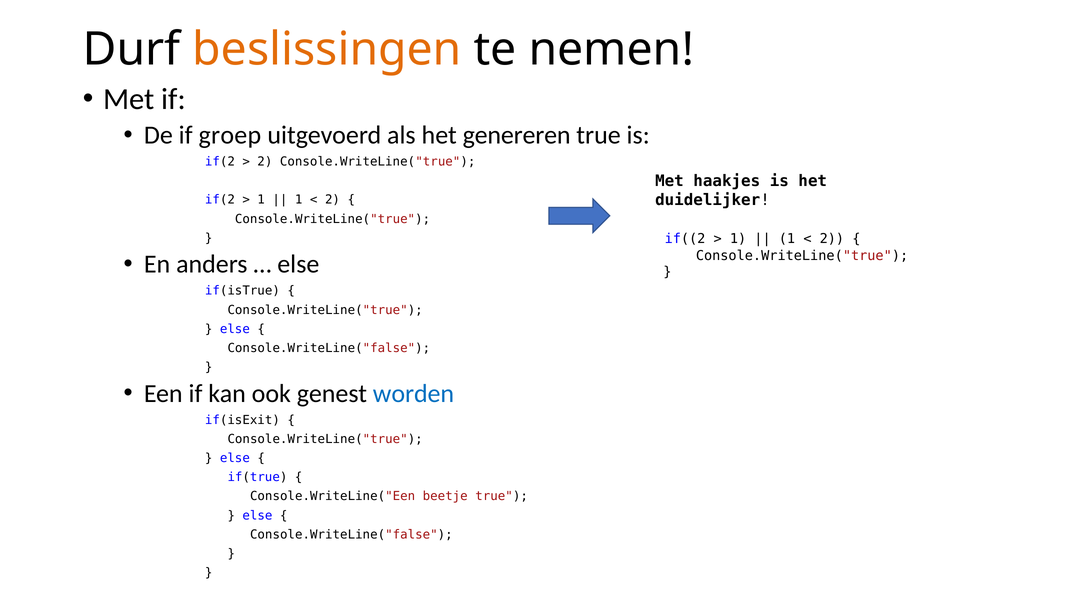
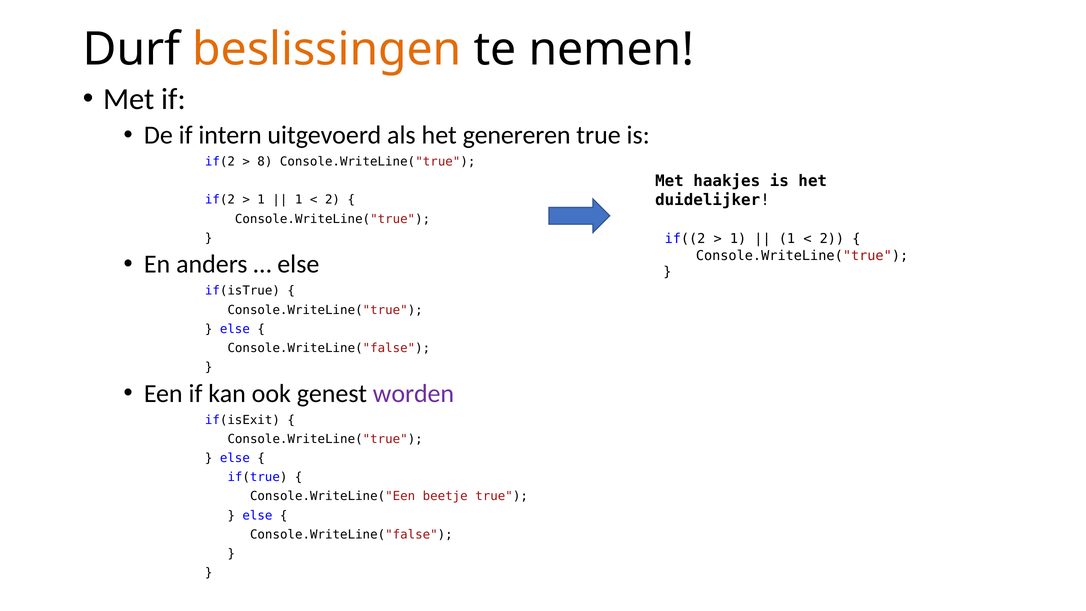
groep: groep -> intern (230, 135)
2: 2 -> 8 (265, 162)
worden colour: blue -> purple (414, 393)
